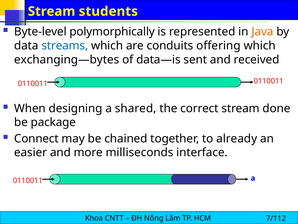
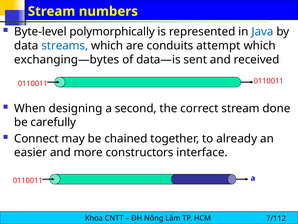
students: students -> numbers (108, 11)
Java colour: orange -> blue (262, 32)
offering: offering -> attempt (218, 46)
shared: shared -> second (136, 108)
package: package -> carefully (53, 122)
milliseconds: milliseconds -> constructors (140, 152)
